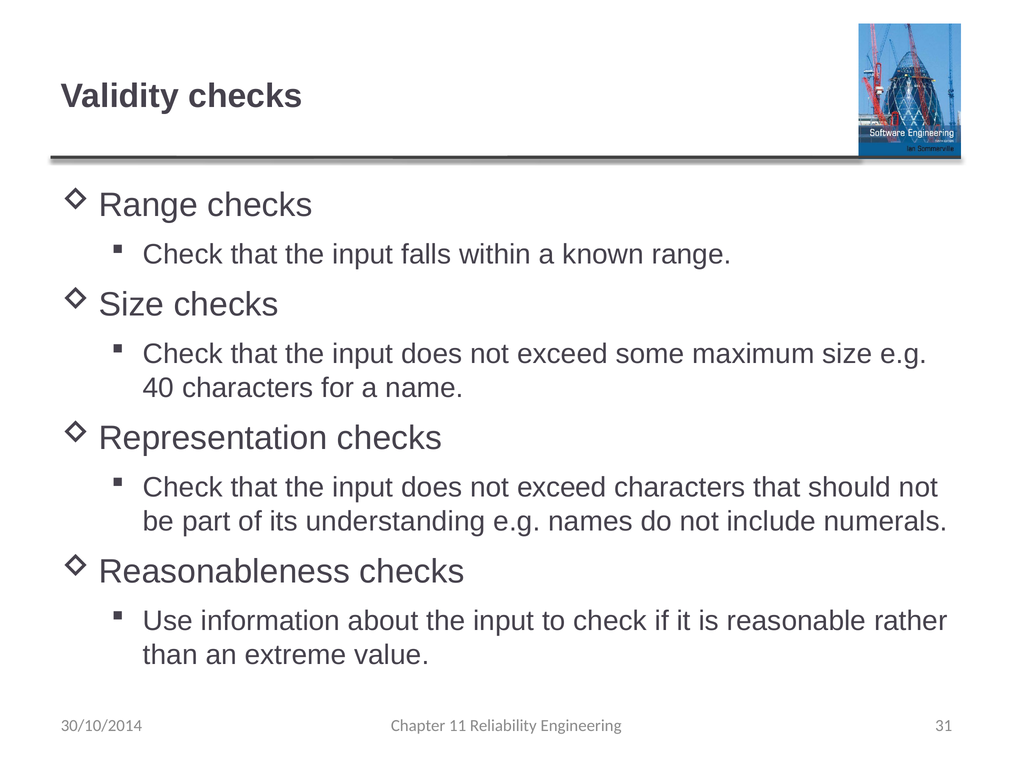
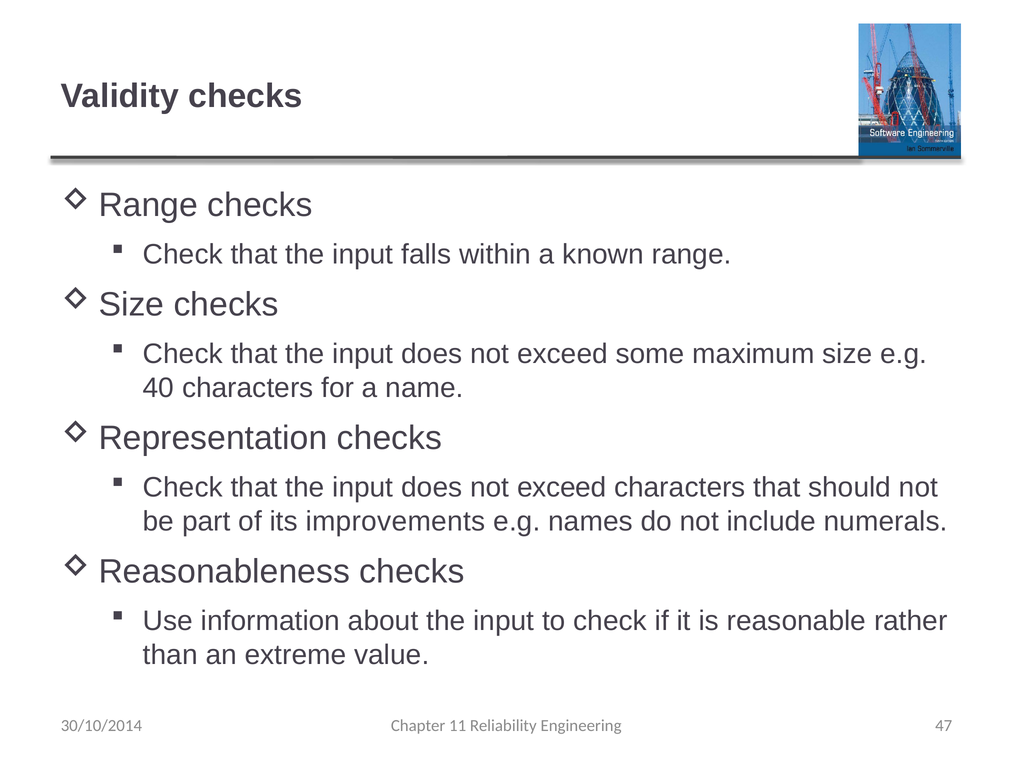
understanding: understanding -> improvements (396, 521)
31: 31 -> 47 (944, 725)
